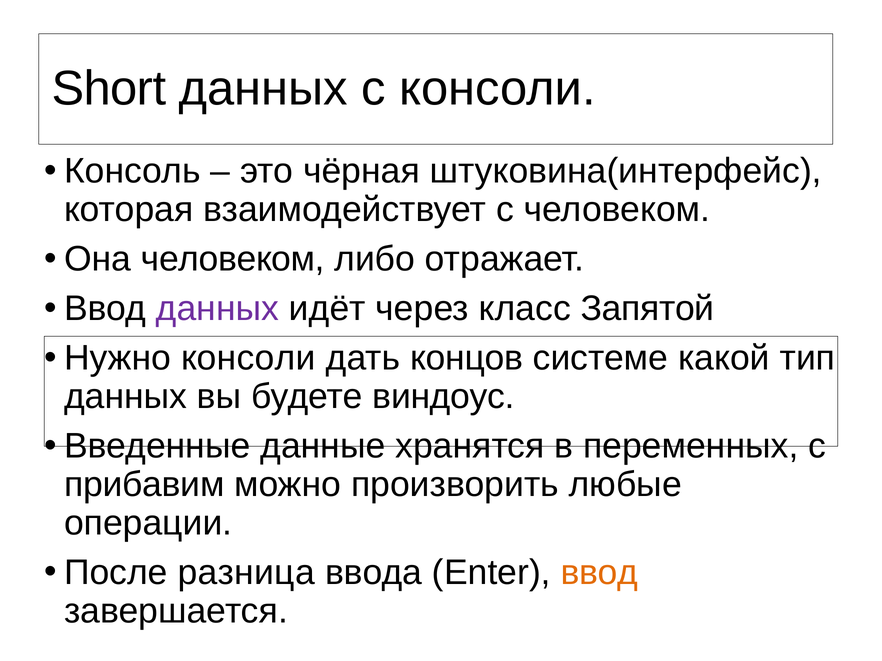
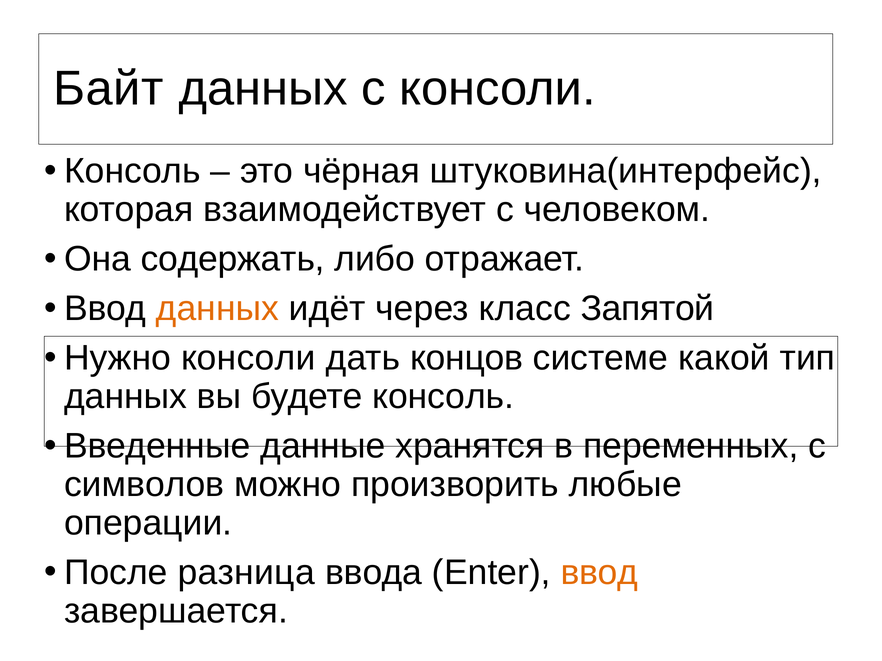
Short: Short -> Байт (108, 89)
Она человеком: человеком -> содержать (233, 259)
данных colour: purple -> orange (217, 309)
будете виндоус: виндоус -> консоль (443, 397)
прибавим: прибавим -> символов (144, 485)
